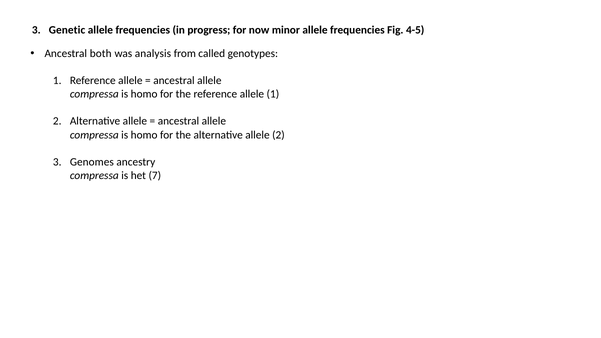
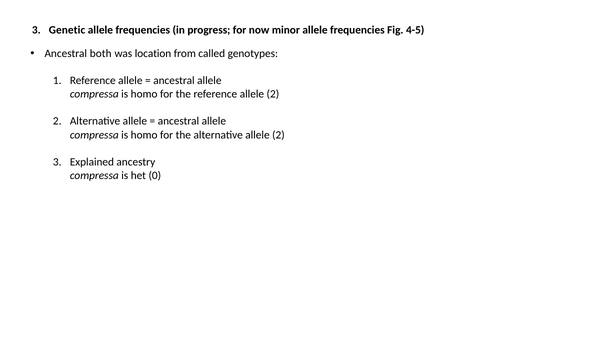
analysis: analysis -> location (153, 54)
reference allele 1: 1 -> 2 (273, 94)
Genomes: Genomes -> Explained (92, 162)
7: 7 -> 0 (155, 175)
